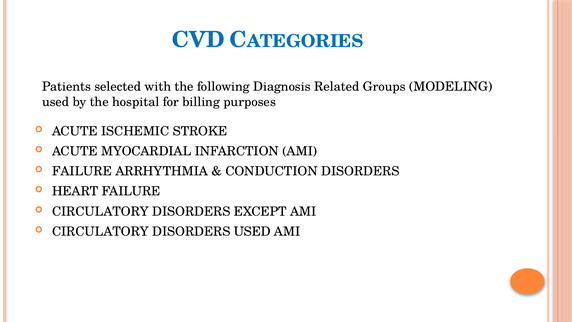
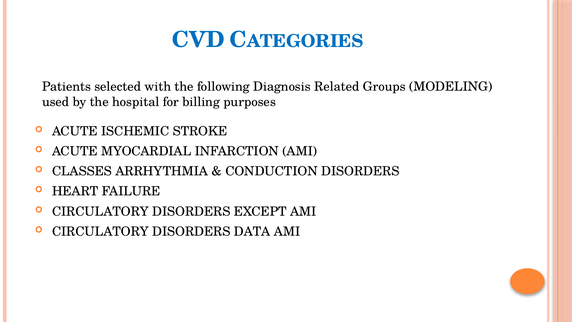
FAILURE: FAILURE -> CLASSES (82, 171)
DISORDERS USED: USED -> DATA (252, 231)
